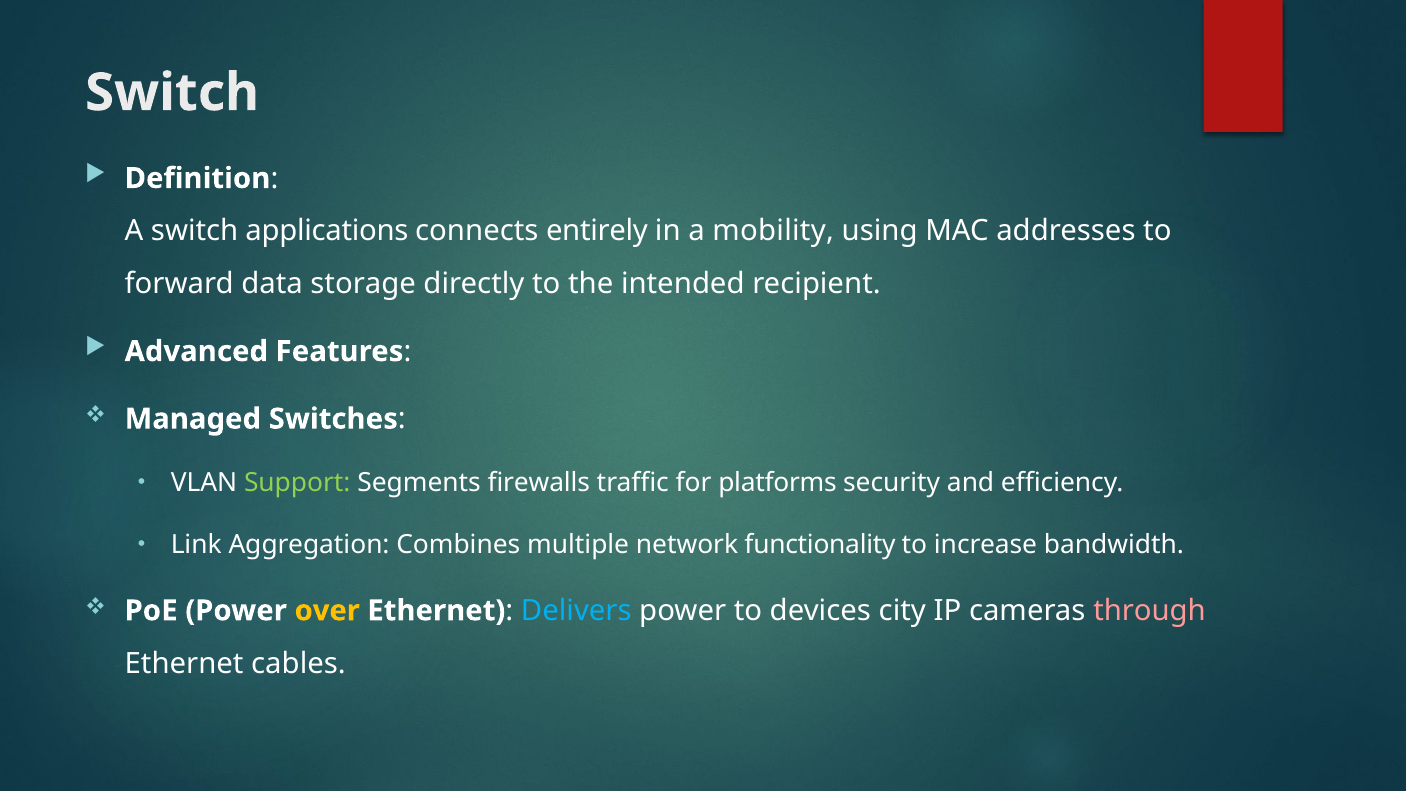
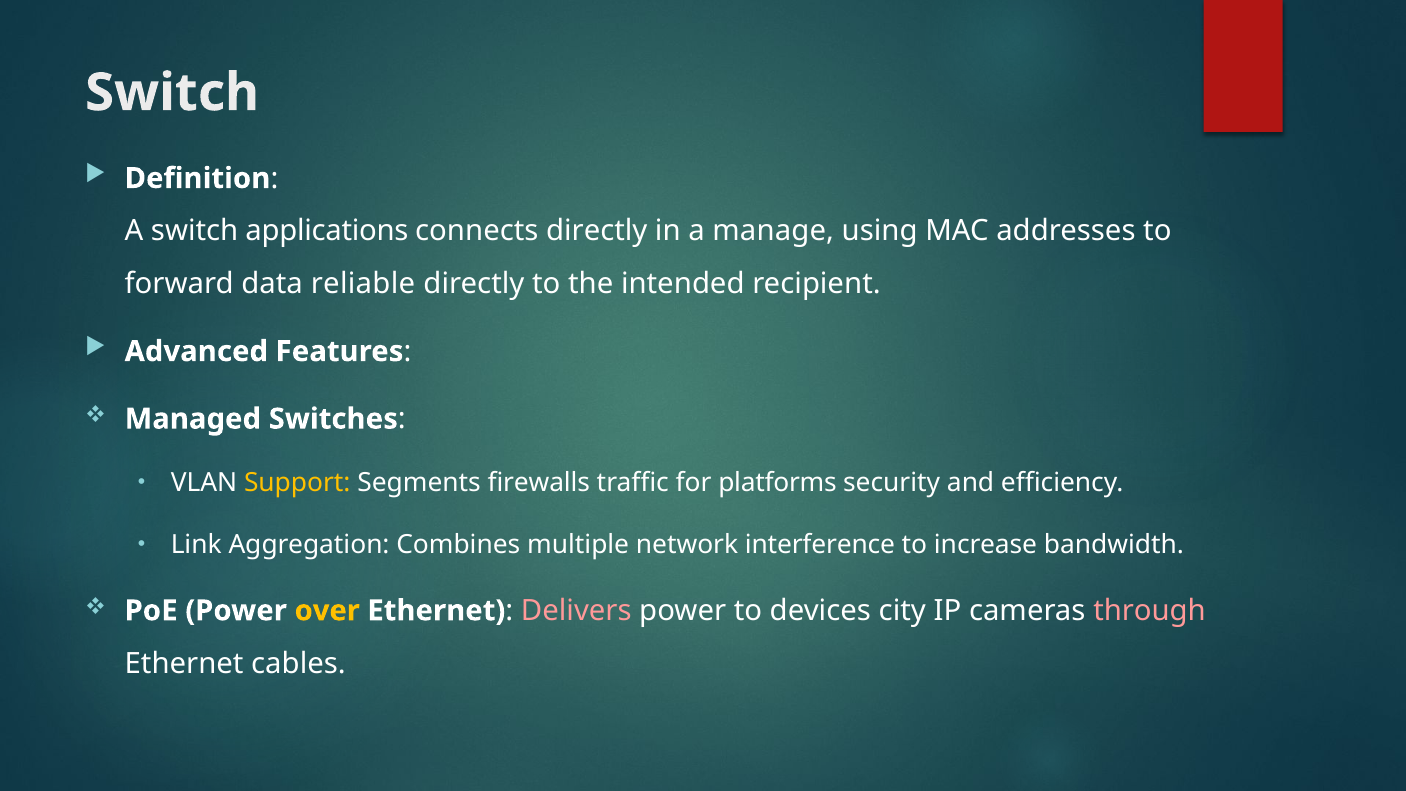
connects entirely: entirely -> directly (597, 231)
mobility: mobility -> manage (773, 231)
storage: storage -> reliable (363, 284)
Support colour: light green -> yellow (297, 483)
functionality: functionality -> interference (820, 545)
Delivers colour: light blue -> pink (576, 611)
